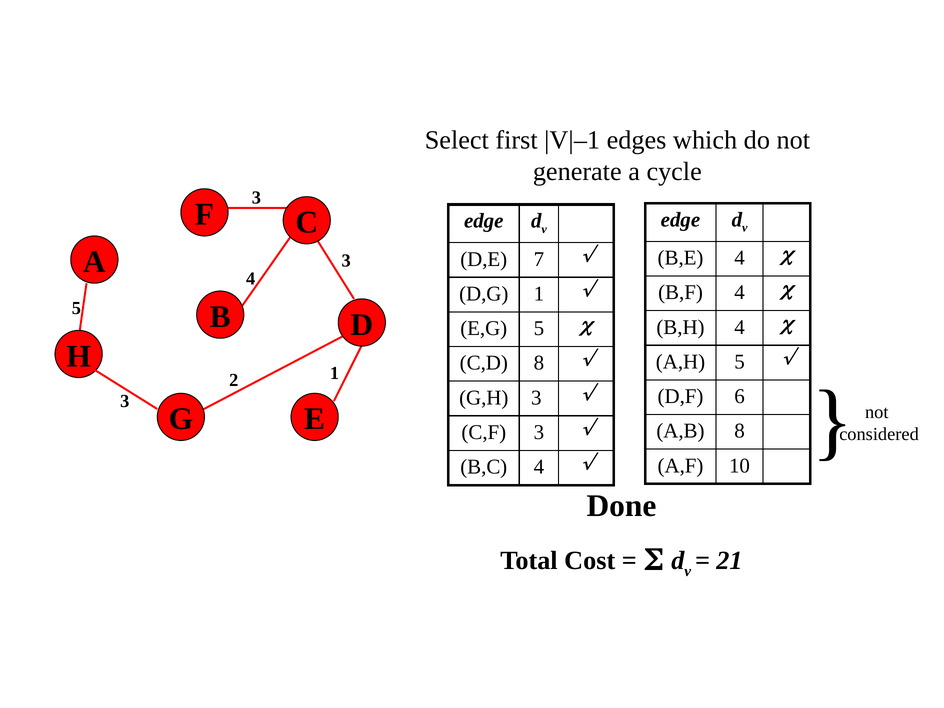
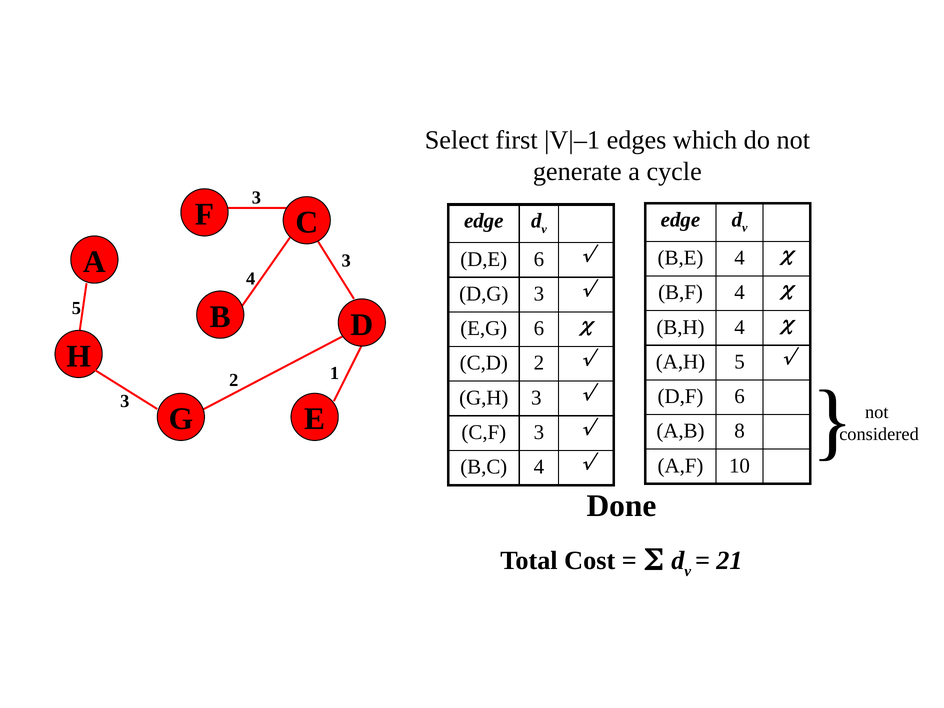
D,E 7: 7 -> 6 (539, 259)
D,G 1: 1 -> 3 (539, 294)
E,G 5: 5 -> 6 (539, 328)
C,D 8: 8 -> 2 (539, 363)
